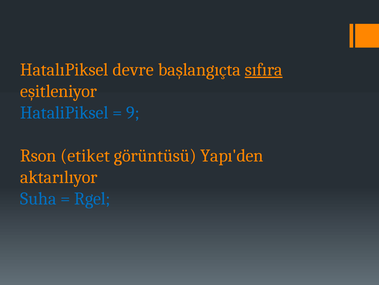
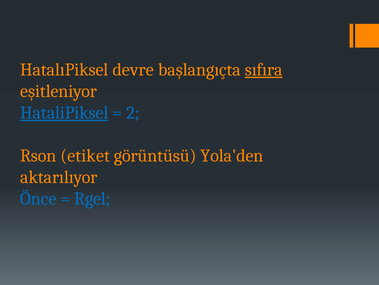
HataliPiksel underline: none -> present (64, 112)
9: 9 -> 2 (133, 112)
Yapı'den: Yapı'den -> Yola'den (232, 155)
Suha: Suha -> Önce (38, 198)
